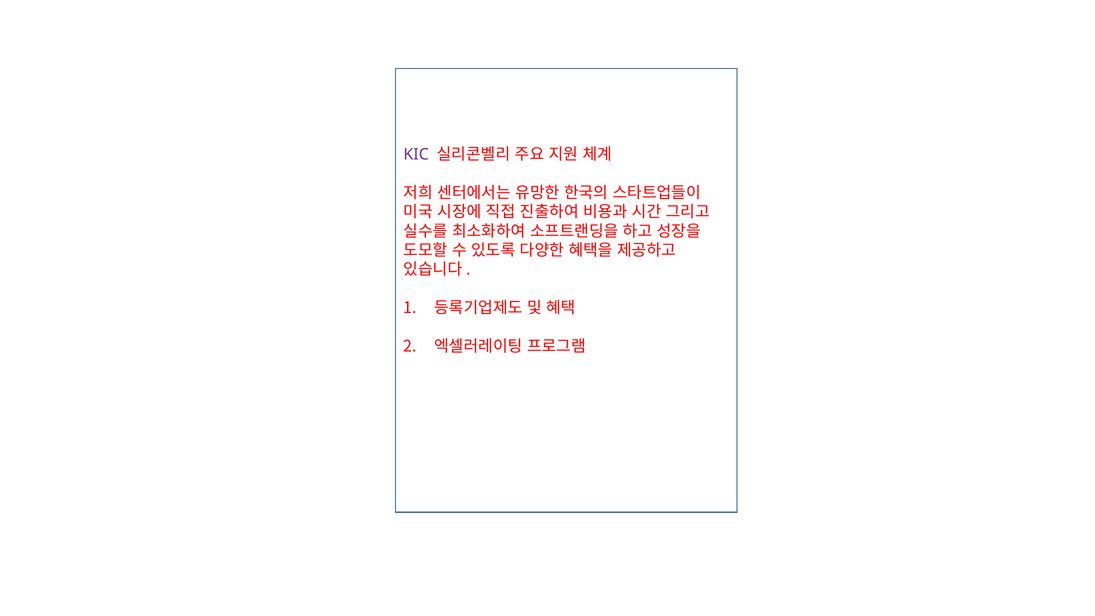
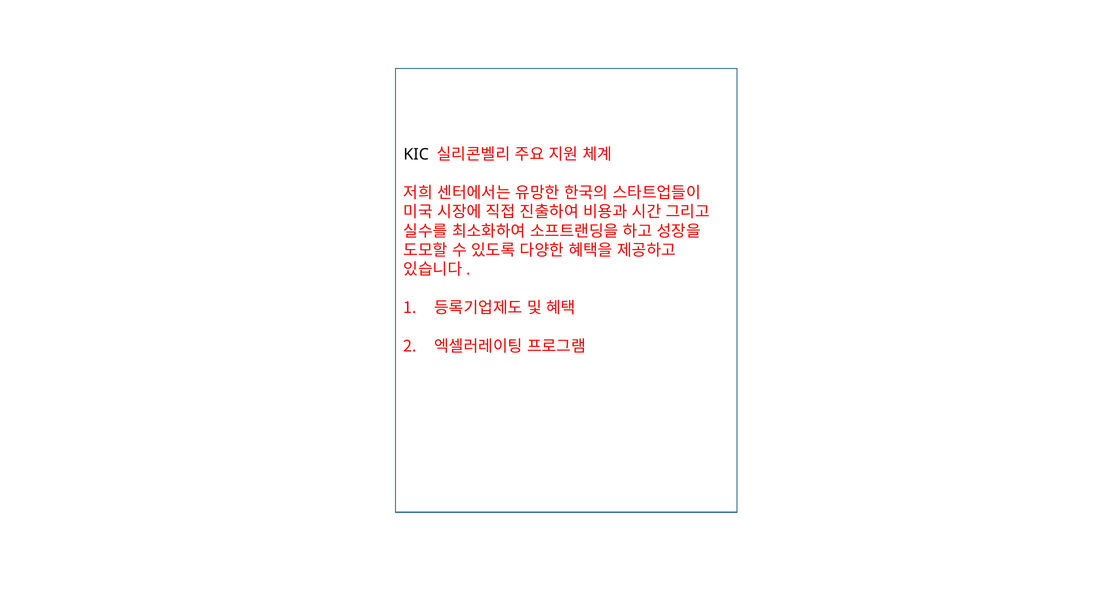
KIC colour: purple -> black (416, 155)
